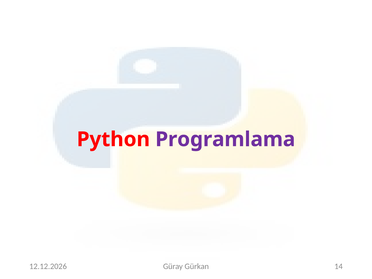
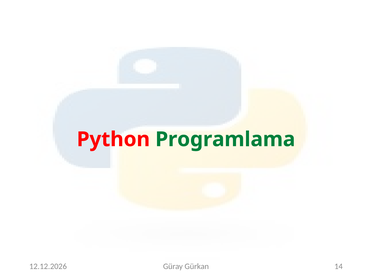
Programlama colour: purple -> green (225, 139)
